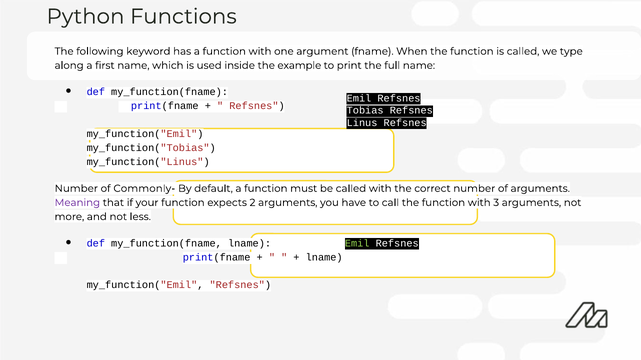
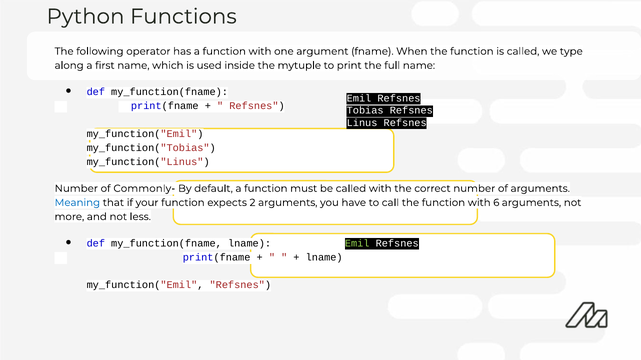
keyword: keyword -> operator (148, 51)
example: example -> mytuple (299, 66)
Meaning colour: purple -> blue (77, 203)
3: 3 -> 6 (496, 203)
